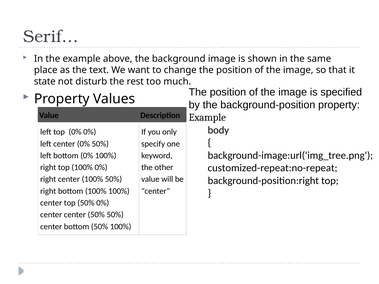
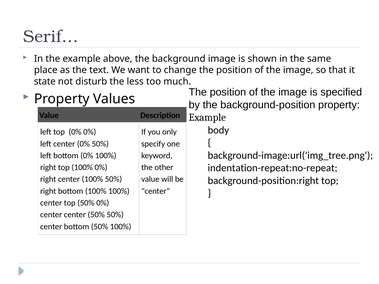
rest: rest -> less (135, 81)
customized-repeat:no-repeat: customized-repeat:no-repeat -> indentation-repeat:no-repeat (273, 168)
